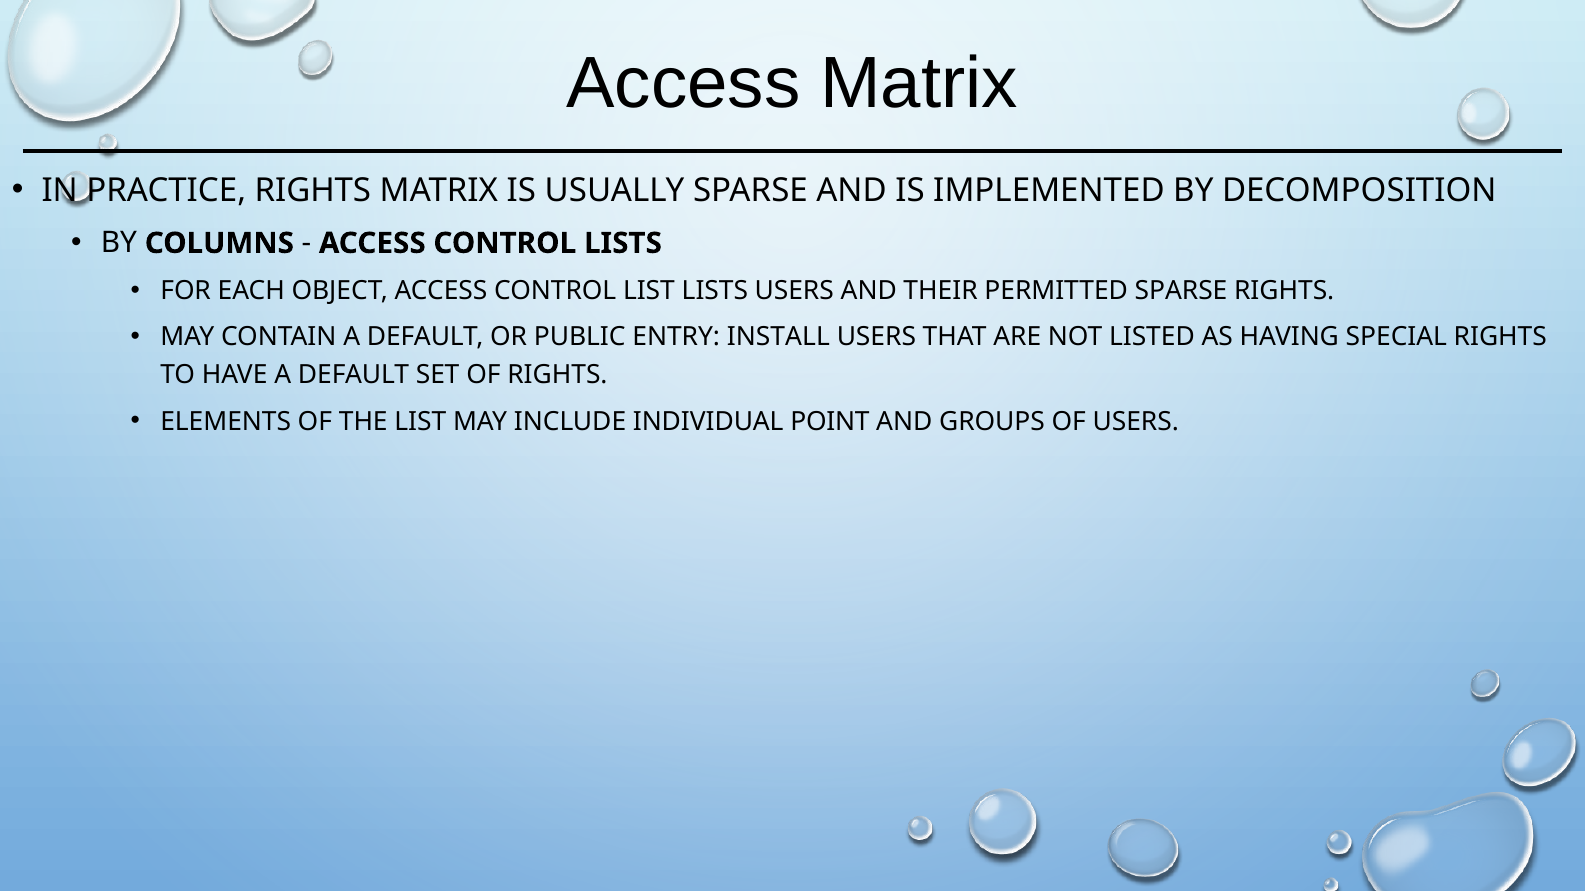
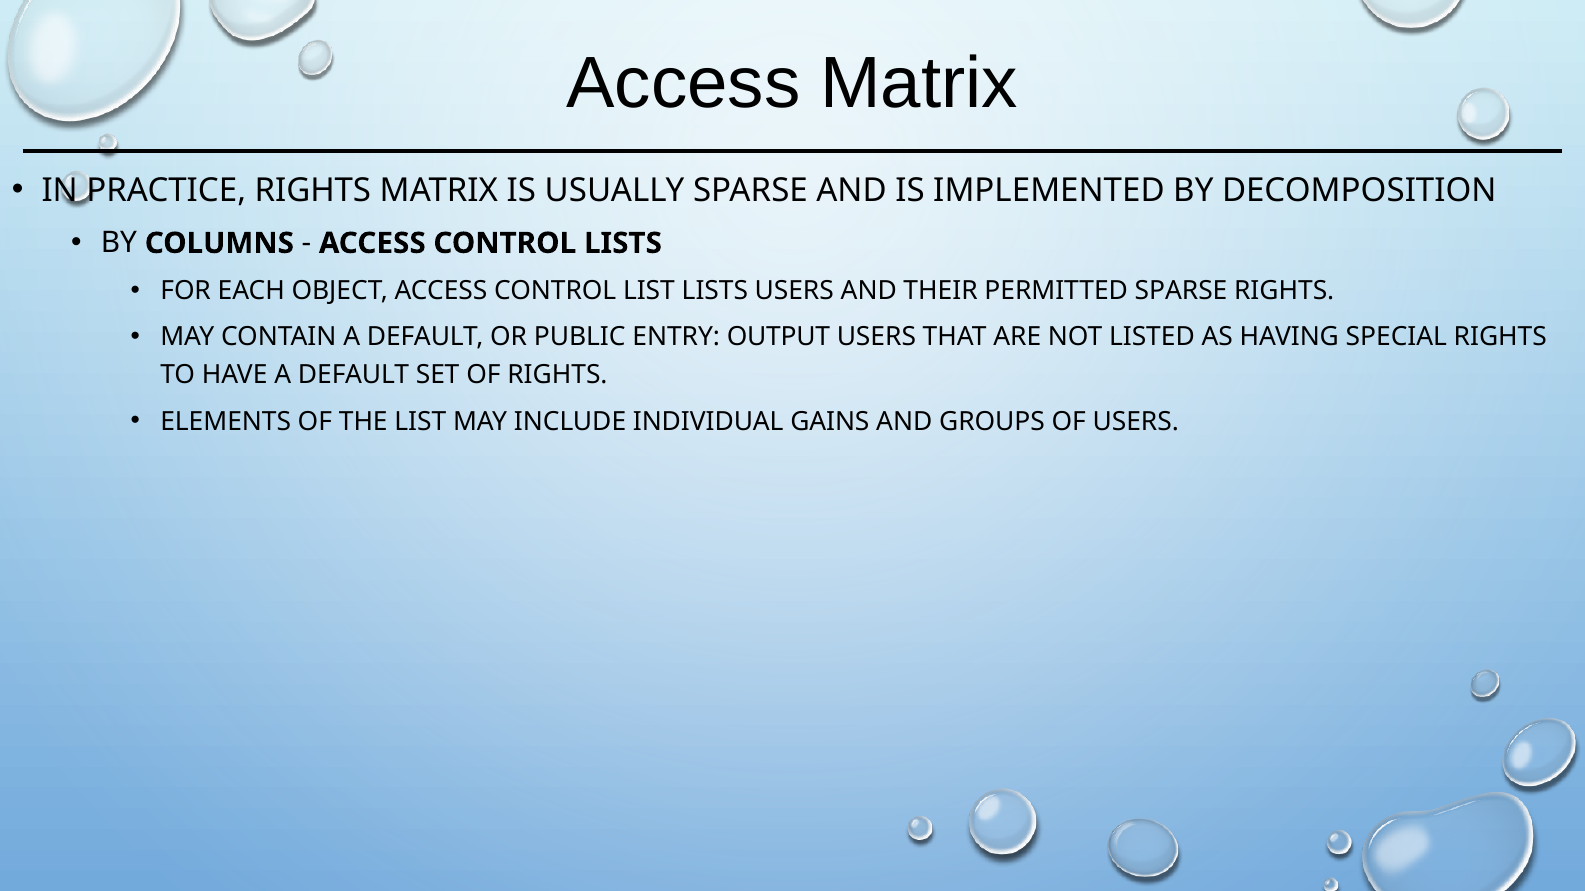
INSTALL: INSTALL -> OUTPUT (778, 337)
POINT: POINT -> GAINS (830, 422)
